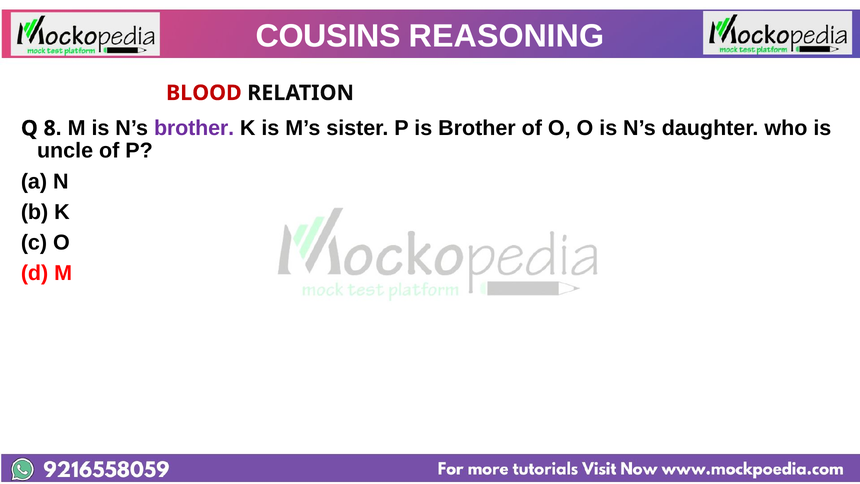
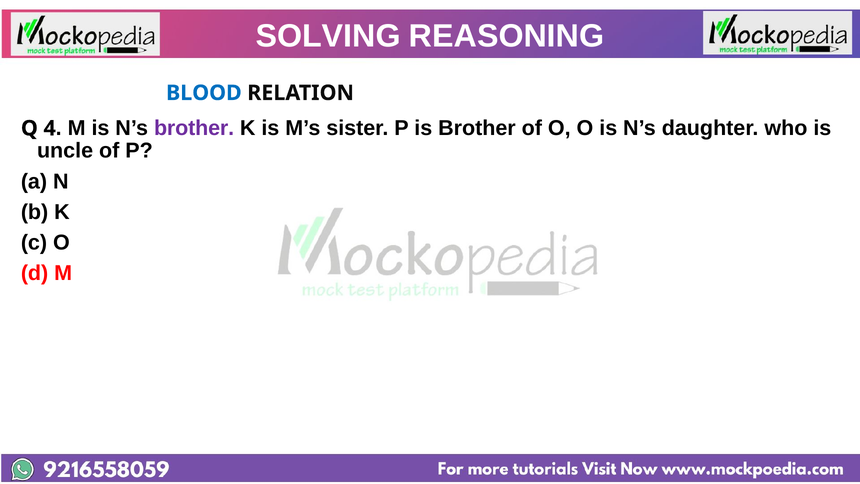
COUSINS: COUSINS -> SOLVING (328, 36)
BLOOD colour: red -> blue (204, 93)
8: 8 -> 4 (50, 128)
